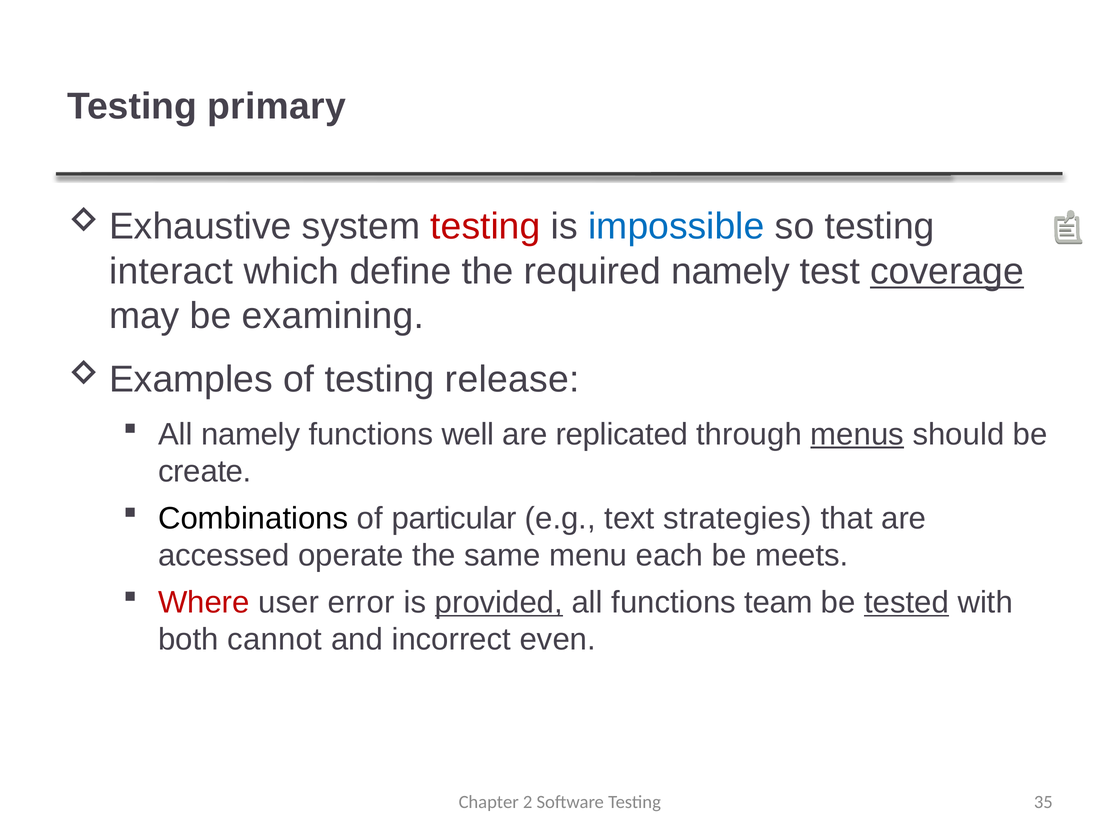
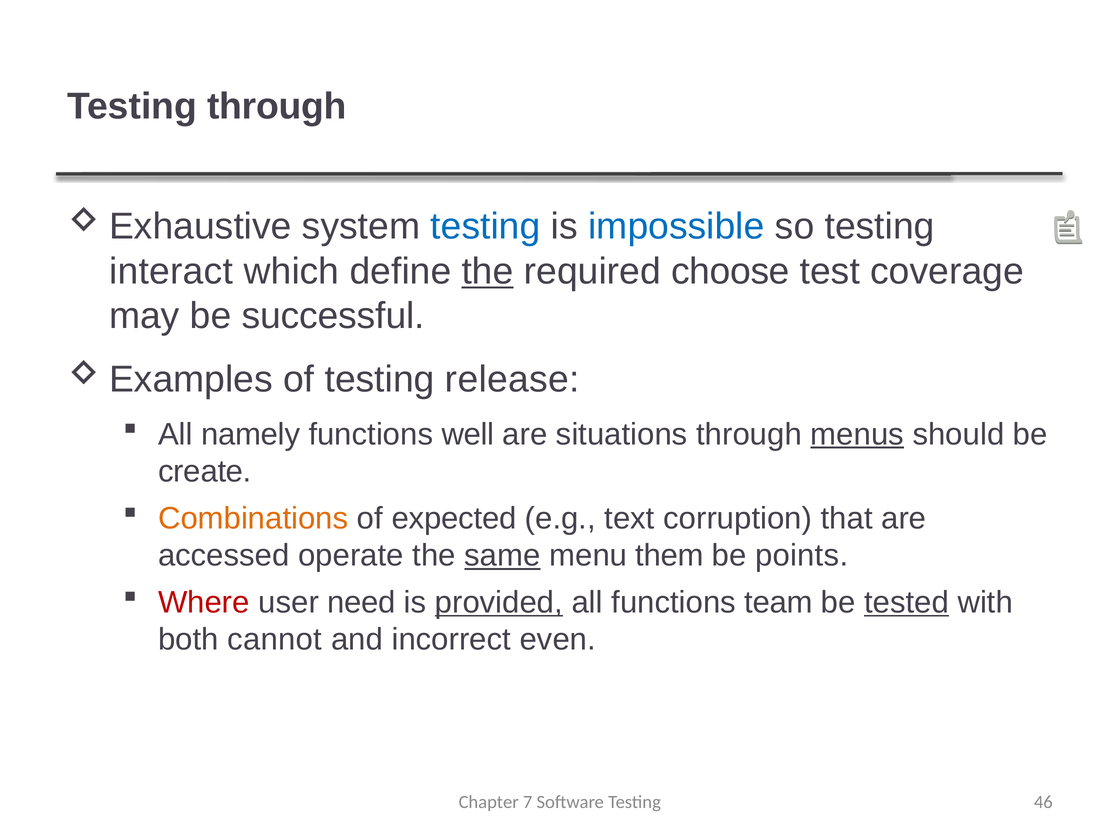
Testing primary: primary -> through (277, 106)
testing colour: red -> blue (485, 227)
the underline: none -> present (488, 271)
required namely: namely -> choose (730, 271)
coverage underline: present -> none (947, 271)
examining: examining -> successful (333, 316)
replicated: replicated -> situations (622, 434)
Combinations colour: black -> orange (253, 518)
particular: particular -> expected (454, 518)
strategies: strategies -> corruption (738, 518)
same underline: none -> present (502, 556)
each: each -> them (670, 556)
meets: meets -> points (802, 556)
error: error -> need (361, 602)
2: 2 -> 7 (528, 802)
35: 35 -> 46 (1043, 802)
